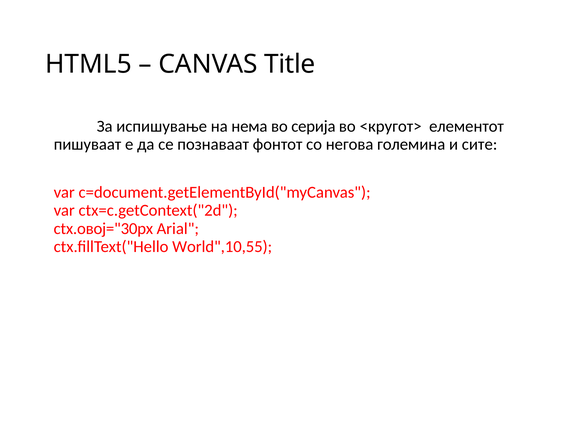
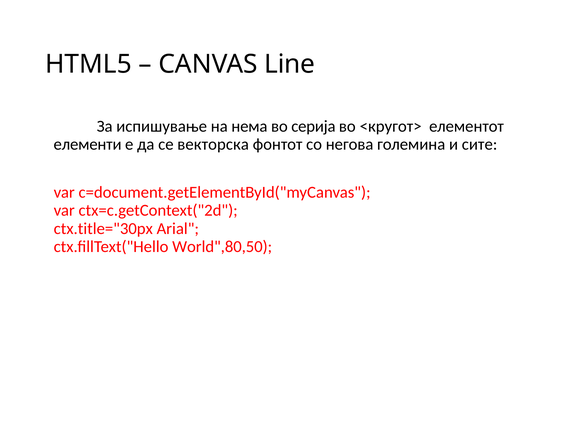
Title: Title -> Line (290, 64)
пишуваат: пишуваат -> елементи (88, 144)
познаваат: познаваат -> векторска (213, 144)
ctx.овој="30px: ctx.овој="30px -> ctx.title="30px (103, 228)
World",10,55: World",10,55 -> World",80,50 (222, 246)
